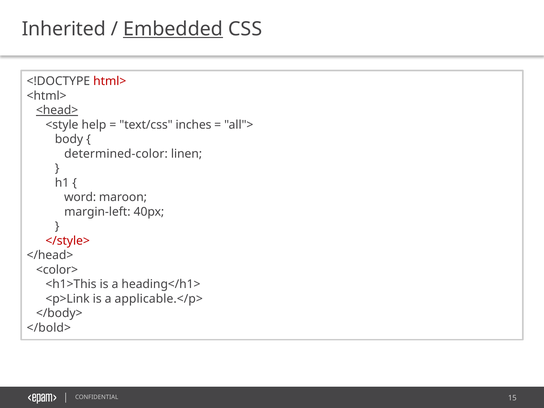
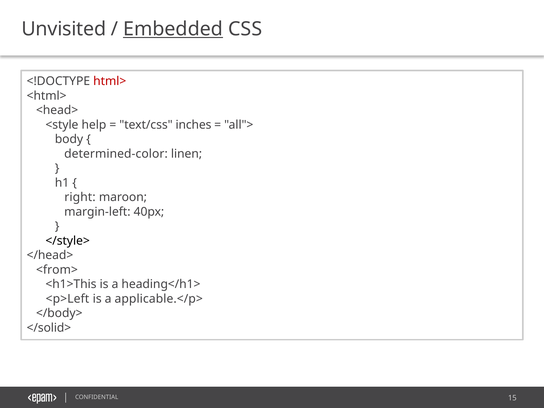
Inherited: Inherited -> Unvisited (64, 29)
<head> underline: present -> none (57, 110)
word: word -> right (80, 197)
</style> colour: red -> black (68, 241)
<color>: <color> -> <from> (57, 270)
<p>Link: <p>Link -> <p>Left (67, 299)
</bold>: </bold> -> </solid> (49, 328)
